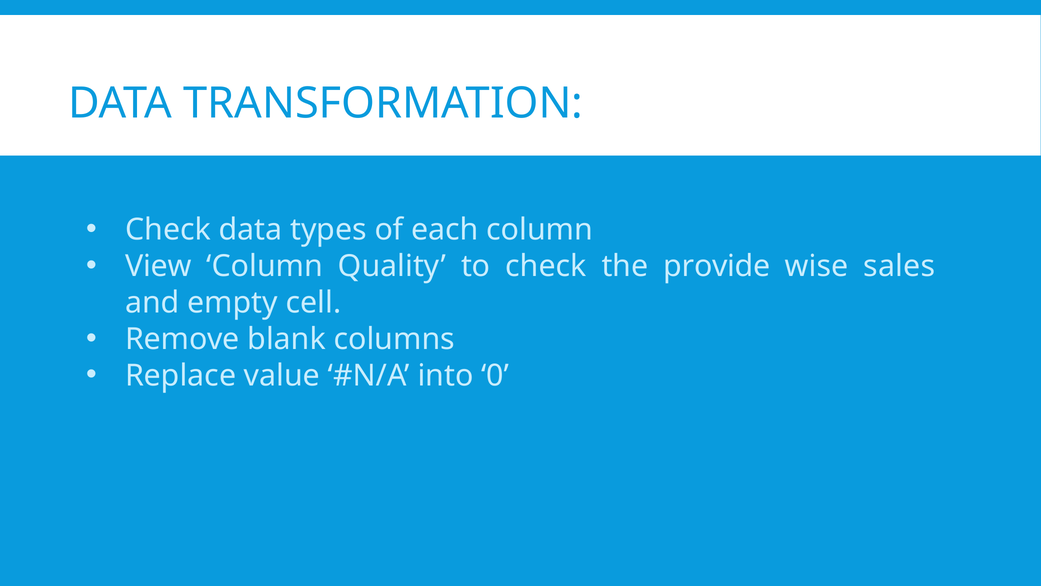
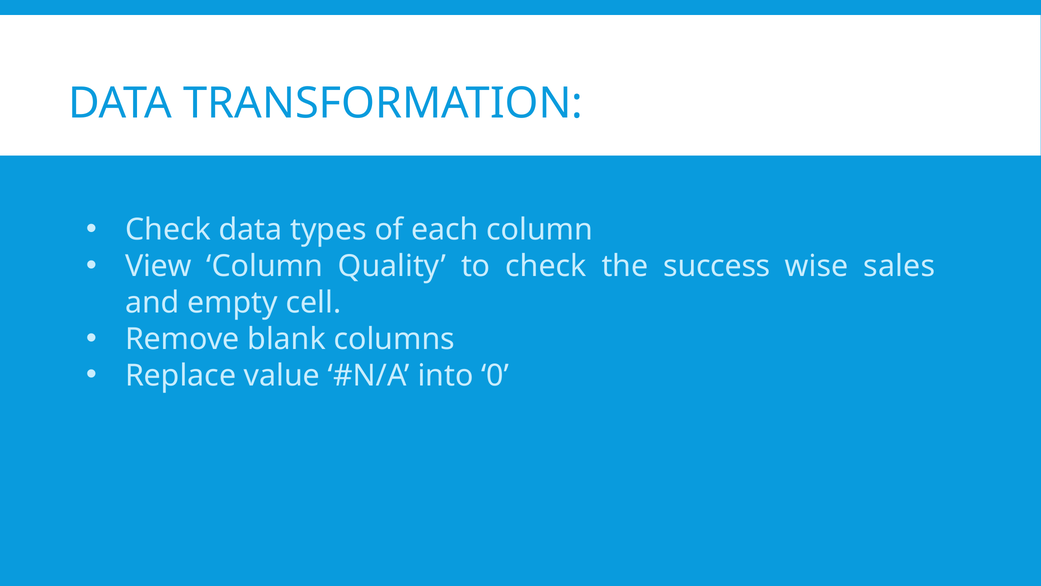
provide: provide -> success (717, 266)
